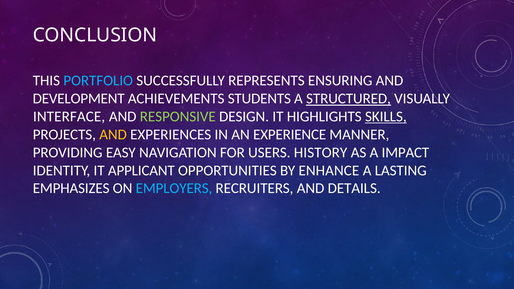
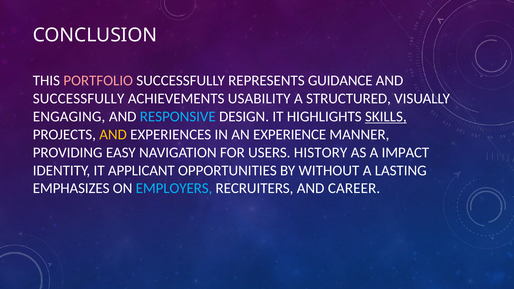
PORTFOLIO colour: light blue -> pink (98, 81)
ENSURING: ENSURING -> GUIDANCE (340, 81)
DEVELOPMENT: DEVELOPMENT -> SUCCESSFULLY (79, 99)
STUDENTS: STUDENTS -> USABILITY (259, 99)
STRUCTURED underline: present -> none (348, 99)
INTERFACE: INTERFACE -> ENGAGING (69, 117)
RESPONSIVE colour: light green -> light blue (178, 117)
ENHANCE: ENHANCE -> WITHOUT (329, 170)
DETAILS: DETAILS -> CAREER (354, 188)
